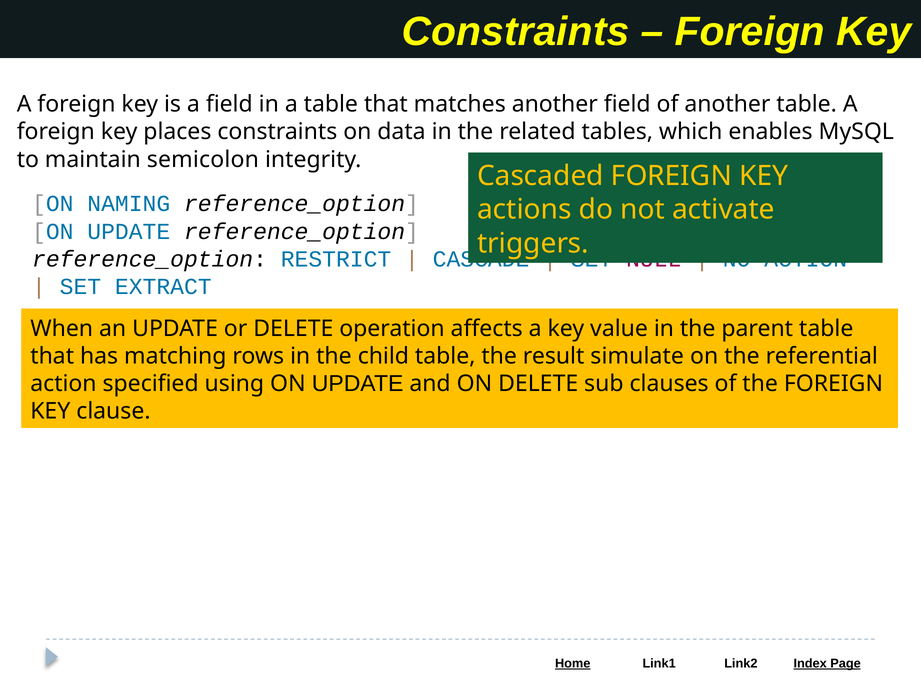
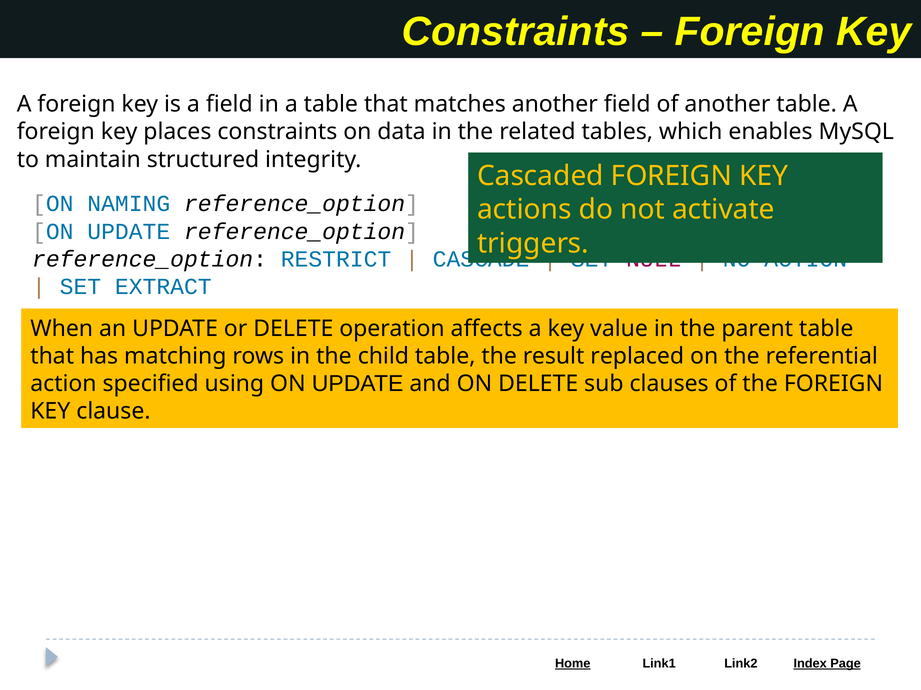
semicolon: semicolon -> structured (203, 160)
simulate: simulate -> replaced (637, 356)
